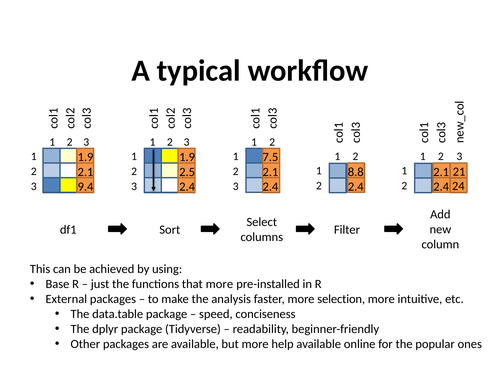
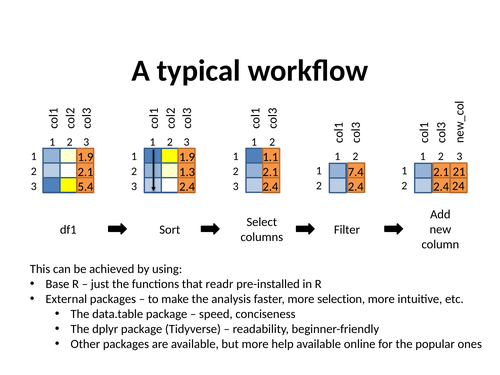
7.5: 7.5 -> 1.1 (270, 157)
2.5: 2.5 -> 1.3 (187, 172)
8.8: 8.8 -> 7.4 (356, 172)
9.4: 9.4 -> 5.4 (86, 187)
that more: more -> readr (219, 284)
